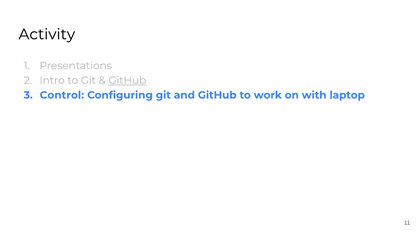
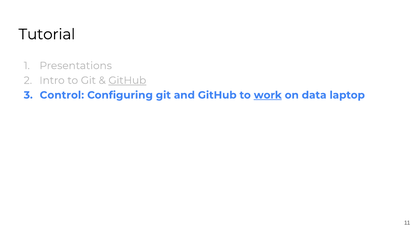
Activity: Activity -> Tutorial (47, 34)
work underline: none -> present (268, 95)
with: with -> data (314, 95)
